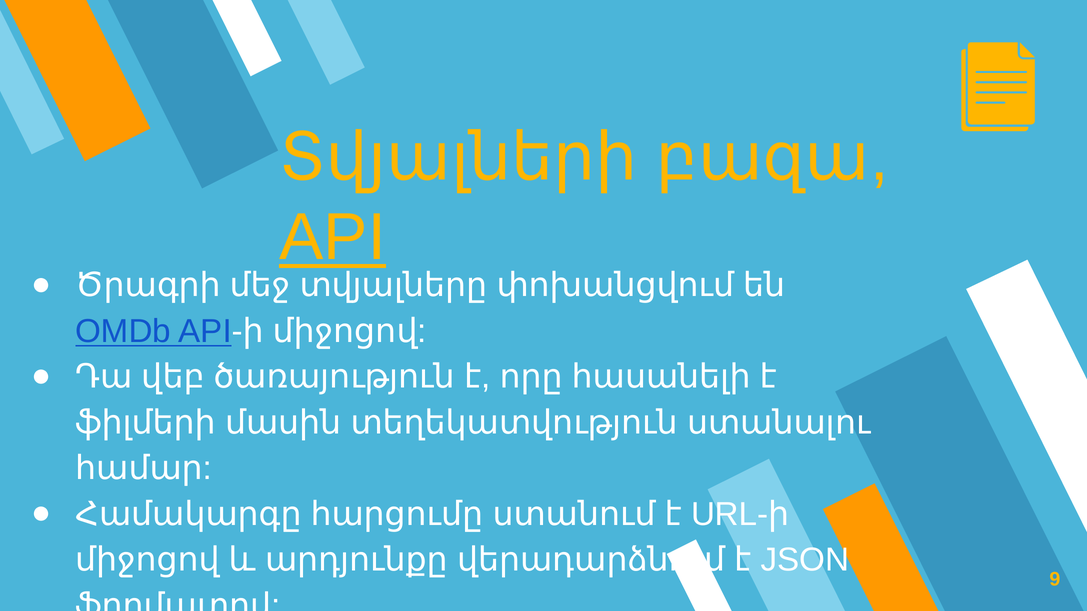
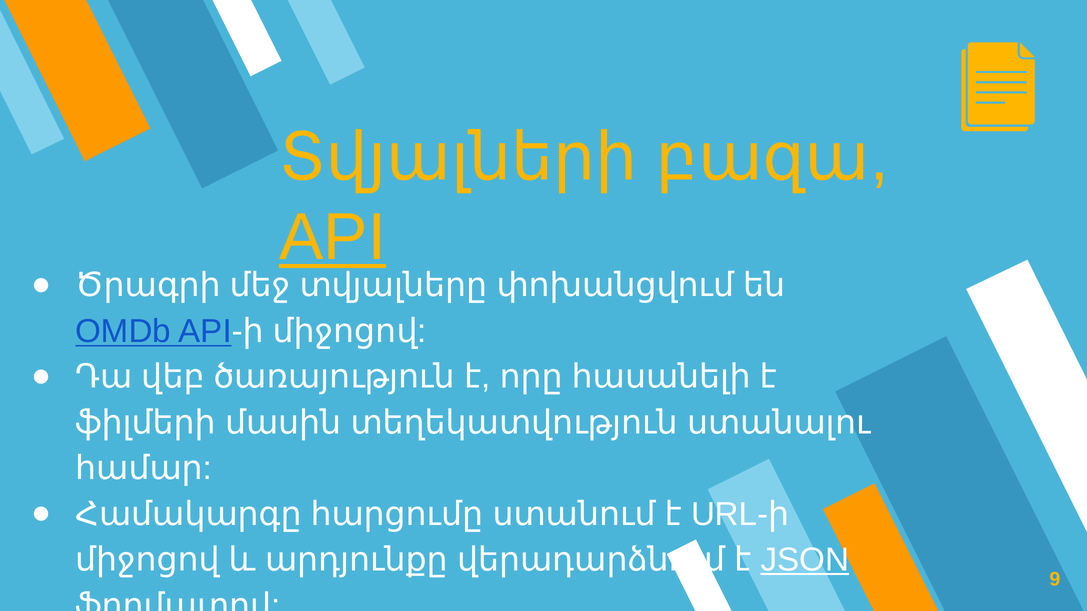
JSON underline: none -> present (805, 560)
